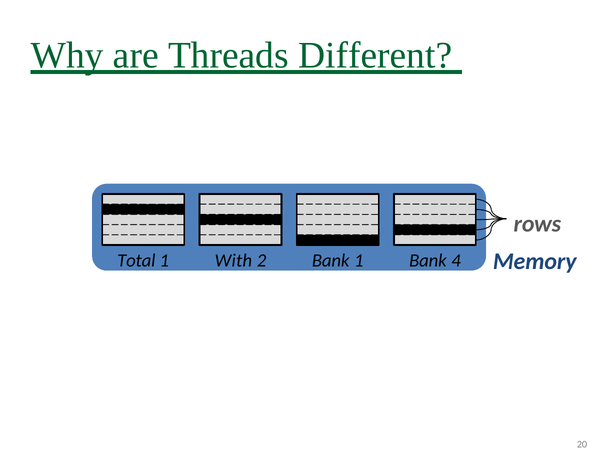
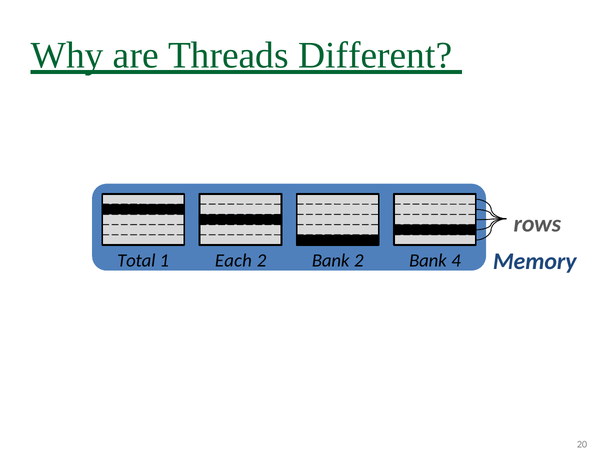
With: With -> Each (233, 261)
Bank 1: 1 -> 2 (359, 261)
